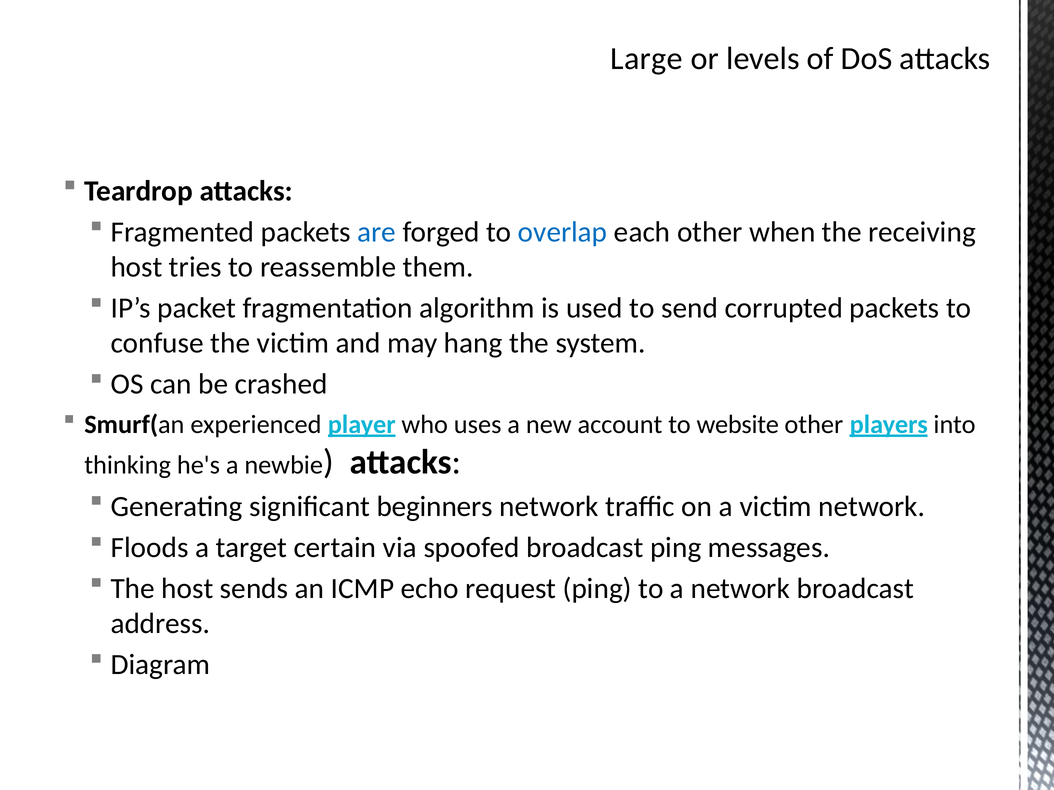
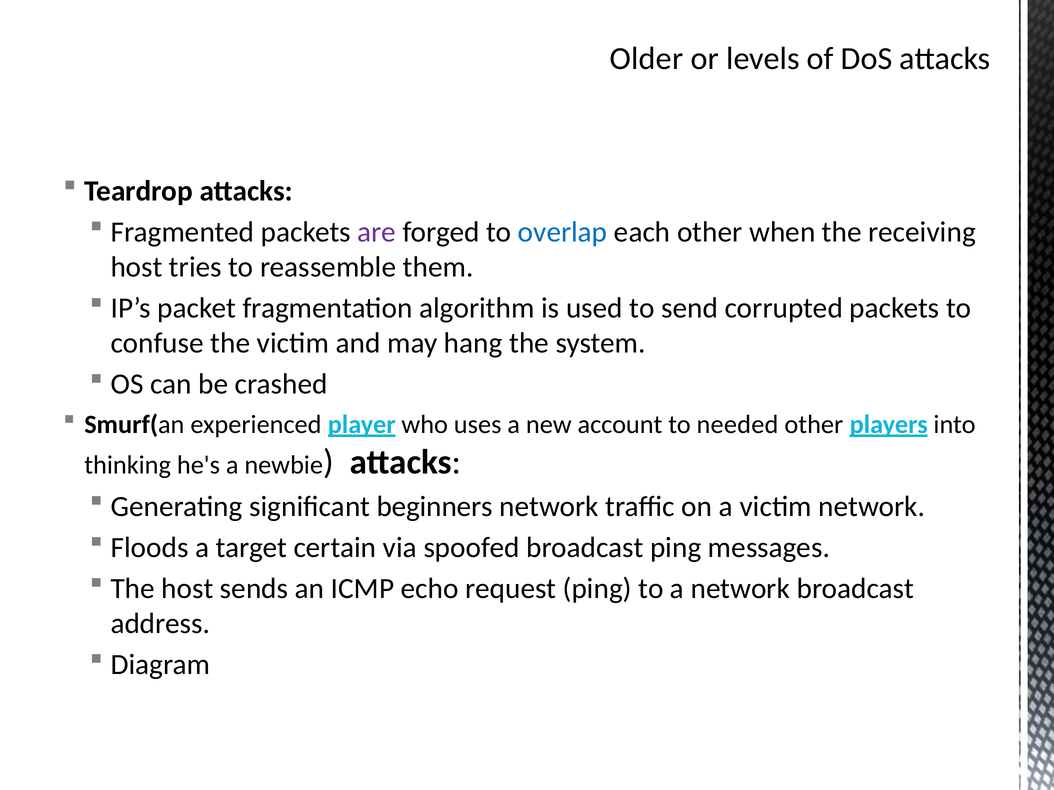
Large: Large -> Older (646, 58)
are colour: blue -> purple (377, 232)
website: website -> needed (737, 425)
